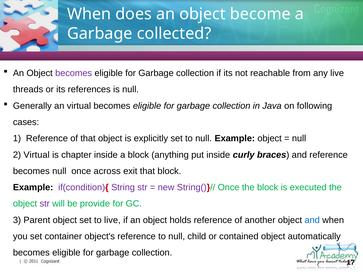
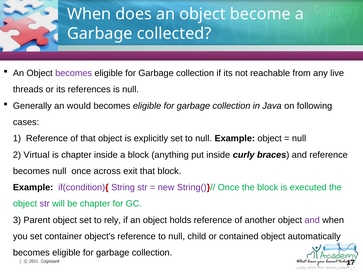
an virtual: virtual -> would (79, 106)
be provide: provide -> chapter (95, 204)
to live: live -> rely (112, 220)
and colour: blue -> purple (312, 220)
